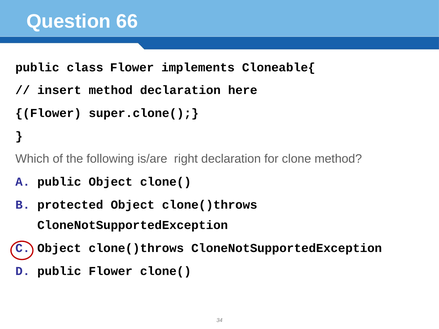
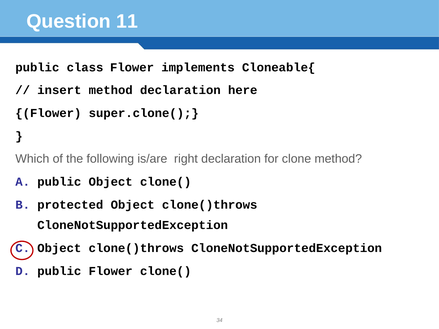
66: 66 -> 11 (127, 21)
